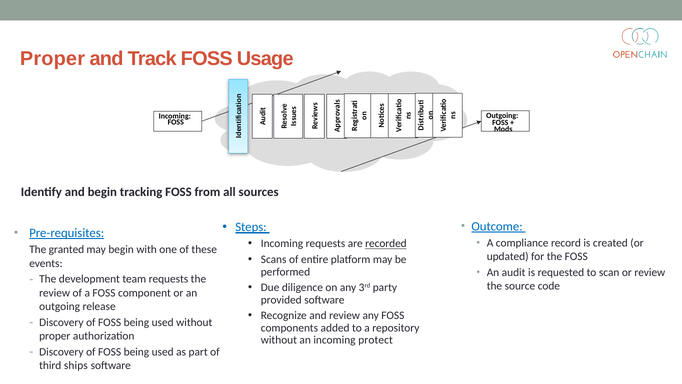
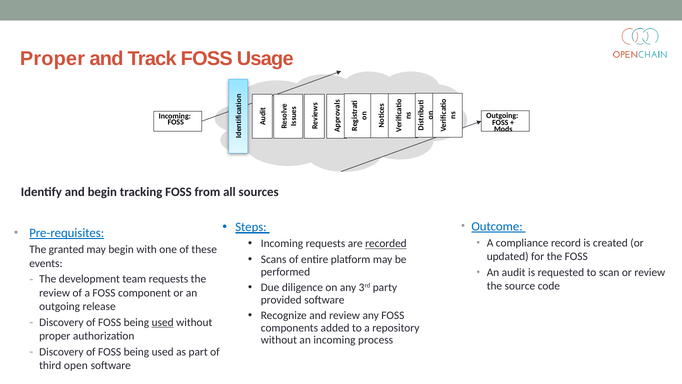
used underline: none -> present (163, 322)
protect: protect -> process (376, 340)
ships: ships -> open (76, 365)
